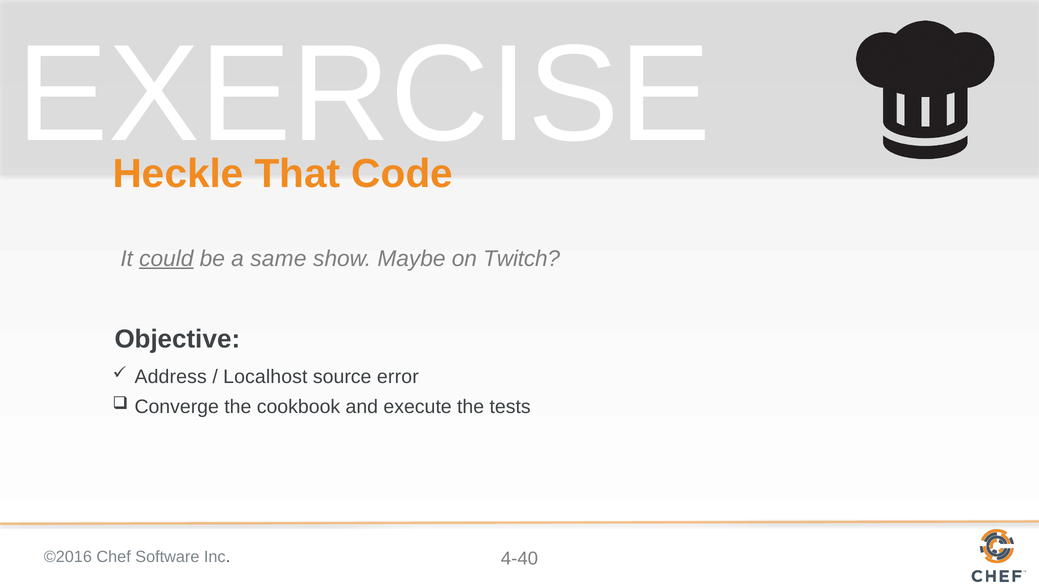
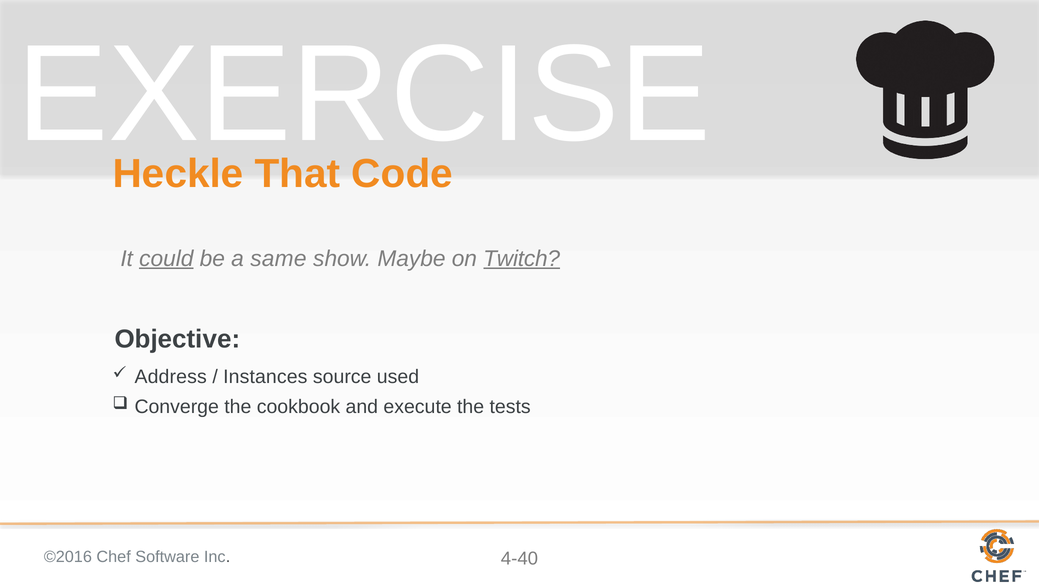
Twitch underline: none -> present (522, 259)
Localhost: Localhost -> Instances (265, 377)
error: error -> used (398, 377)
